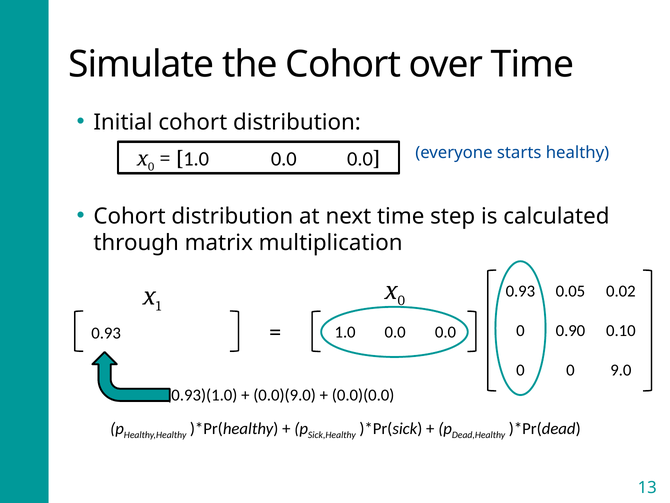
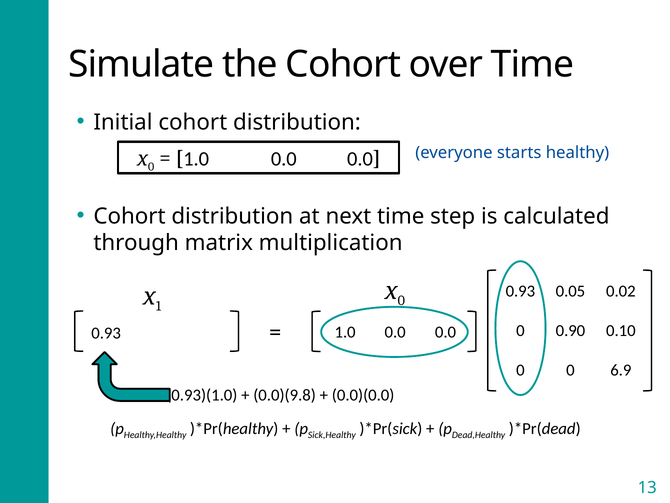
9.0: 9.0 -> 6.9 (621, 370)
0.0)(9.0: 0.0)(9.0 -> 0.0)(9.8 (285, 395)
